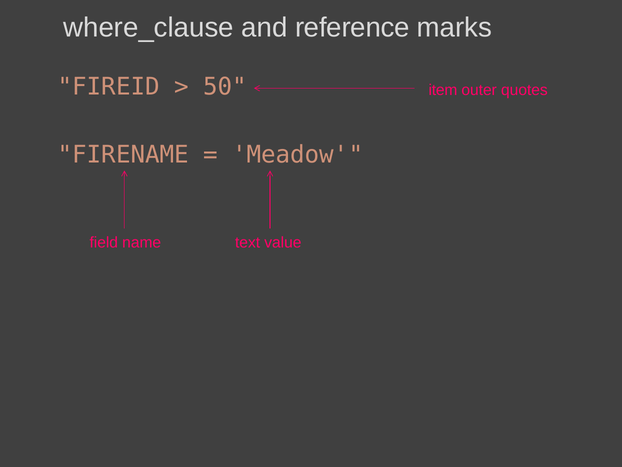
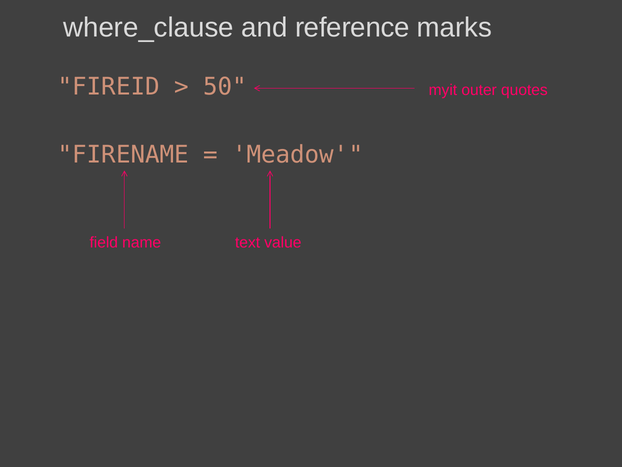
item: item -> myit (443, 90)
